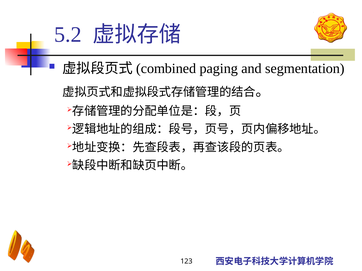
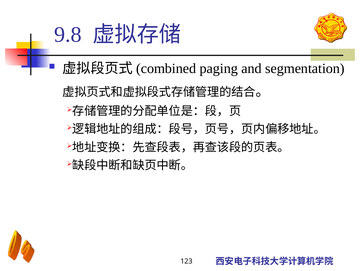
5.2: 5.2 -> 9.8 (68, 35)
